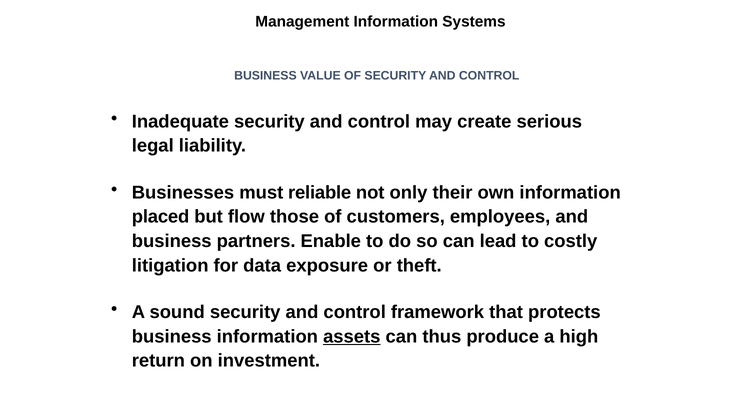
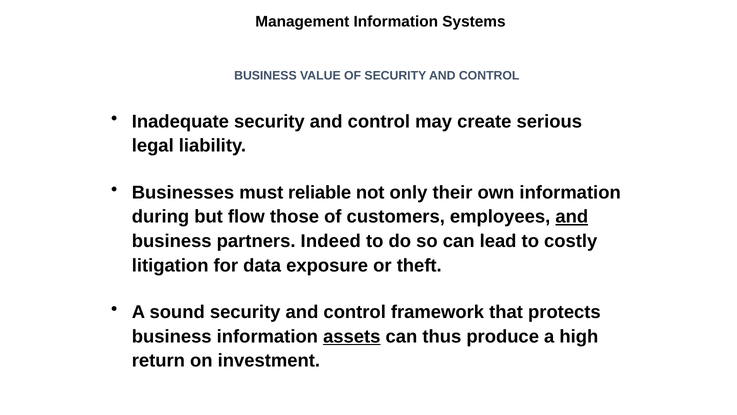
placed: placed -> during (160, 217)
and underline: none -> present (572, 217)
Enable: Enable -> Indeed (331, 241)
